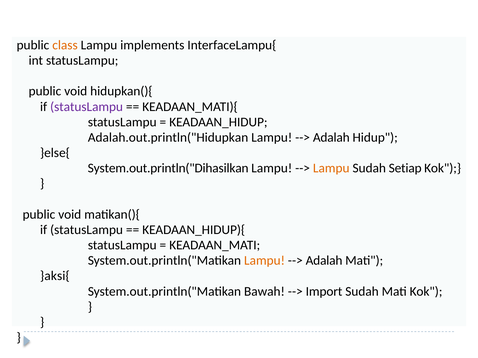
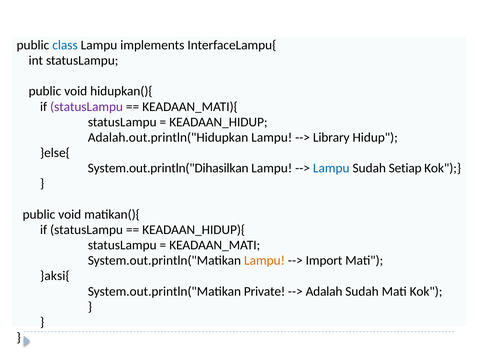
class colour: orange -> blue (65, 45)
Adalah: Adalah -> Library (331, 138)
Lampu colour: orange -> blue (331, 168)
Adalah: Adalah -> Import (324, 261)
Bawah: Bawah -> Private (265, 292)
Import: Import -> Adalah (324, 292)
